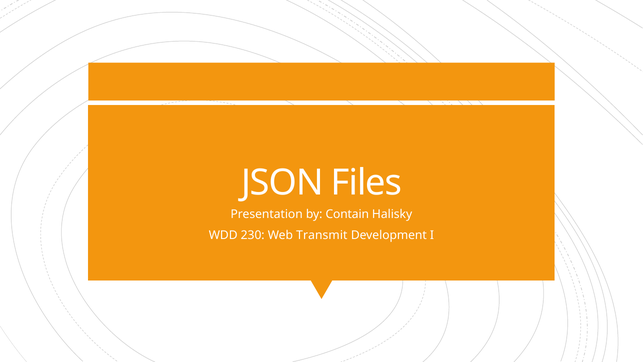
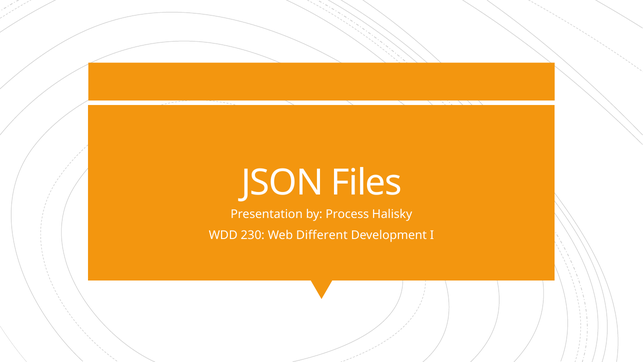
Contain: Contain -> Process (347, 214)
Transmit: Transmit -> Different (322, 235)
